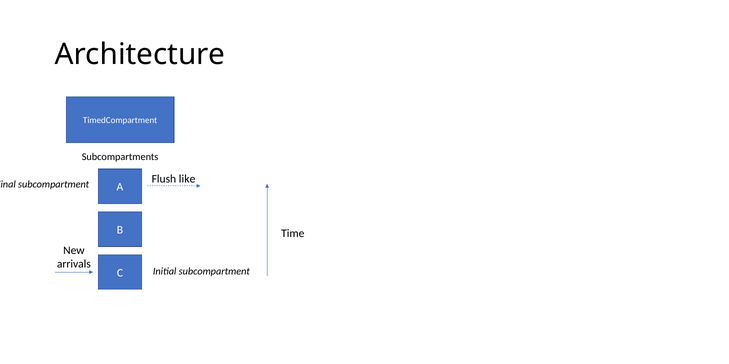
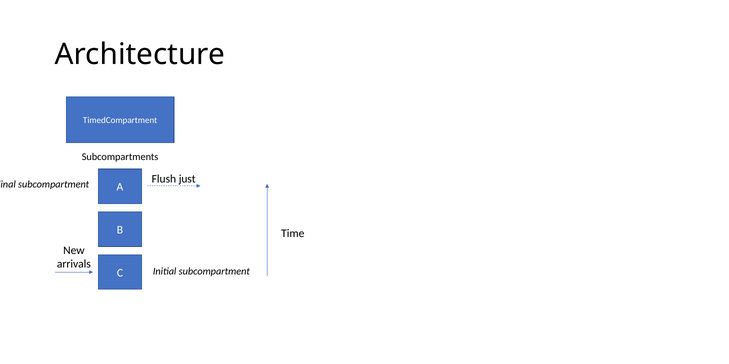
like: like -> just (187, 179)
